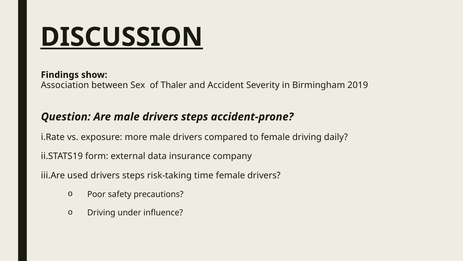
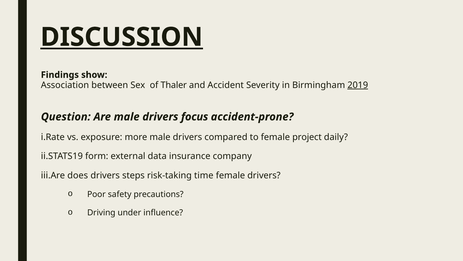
2019 underline: none -> present (358, 85)
male drivers steps: steps -> focus (195, 117)
female driving: driving -> project (307, 137)
used: used -> does (78, 175)
